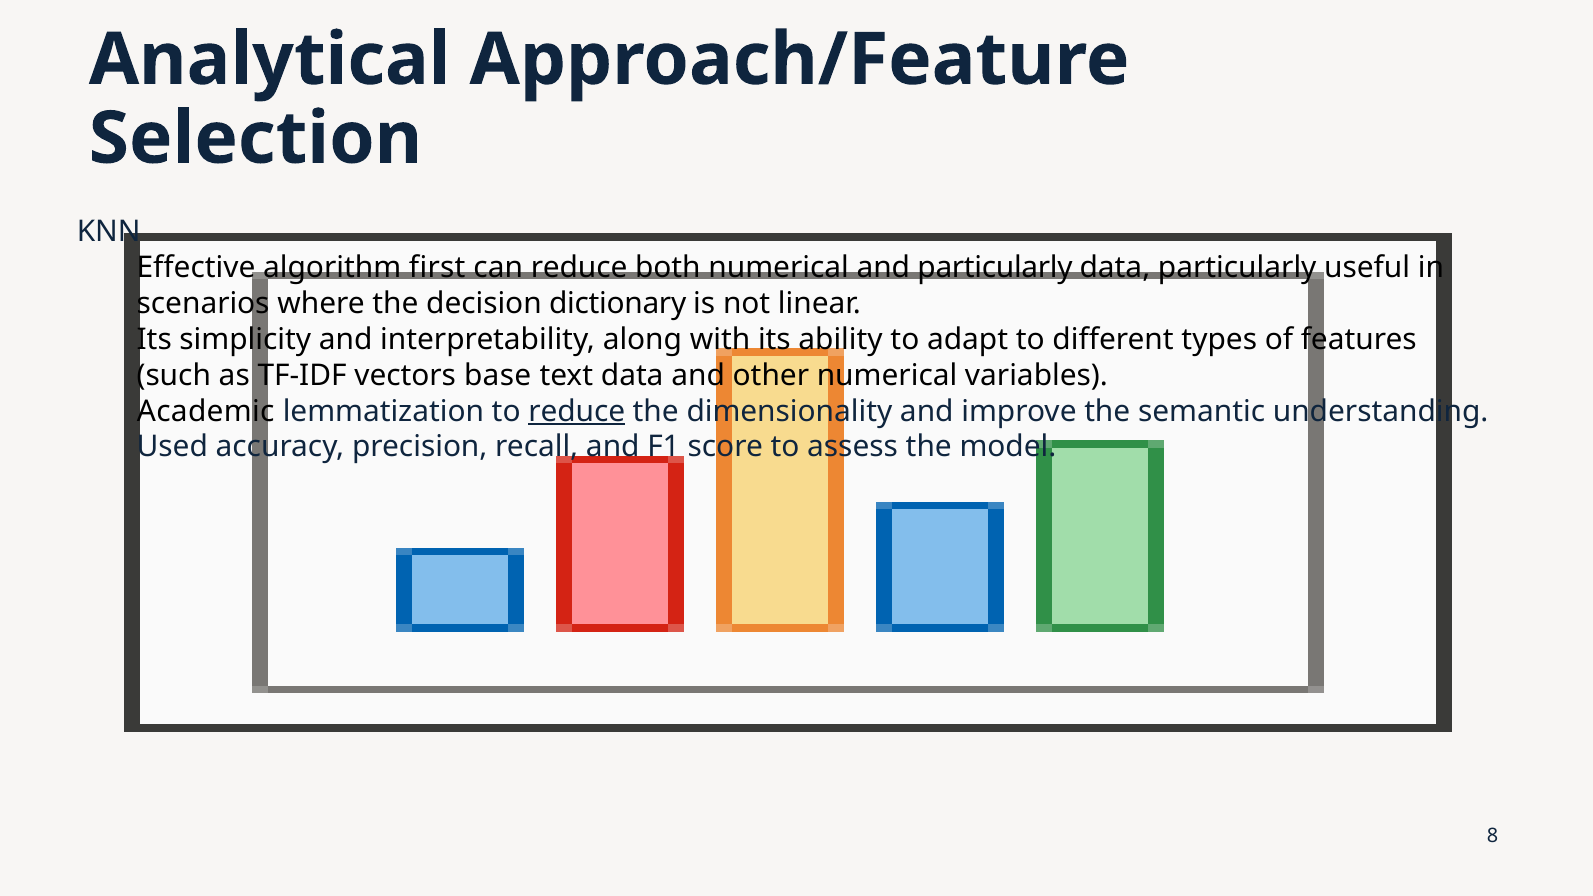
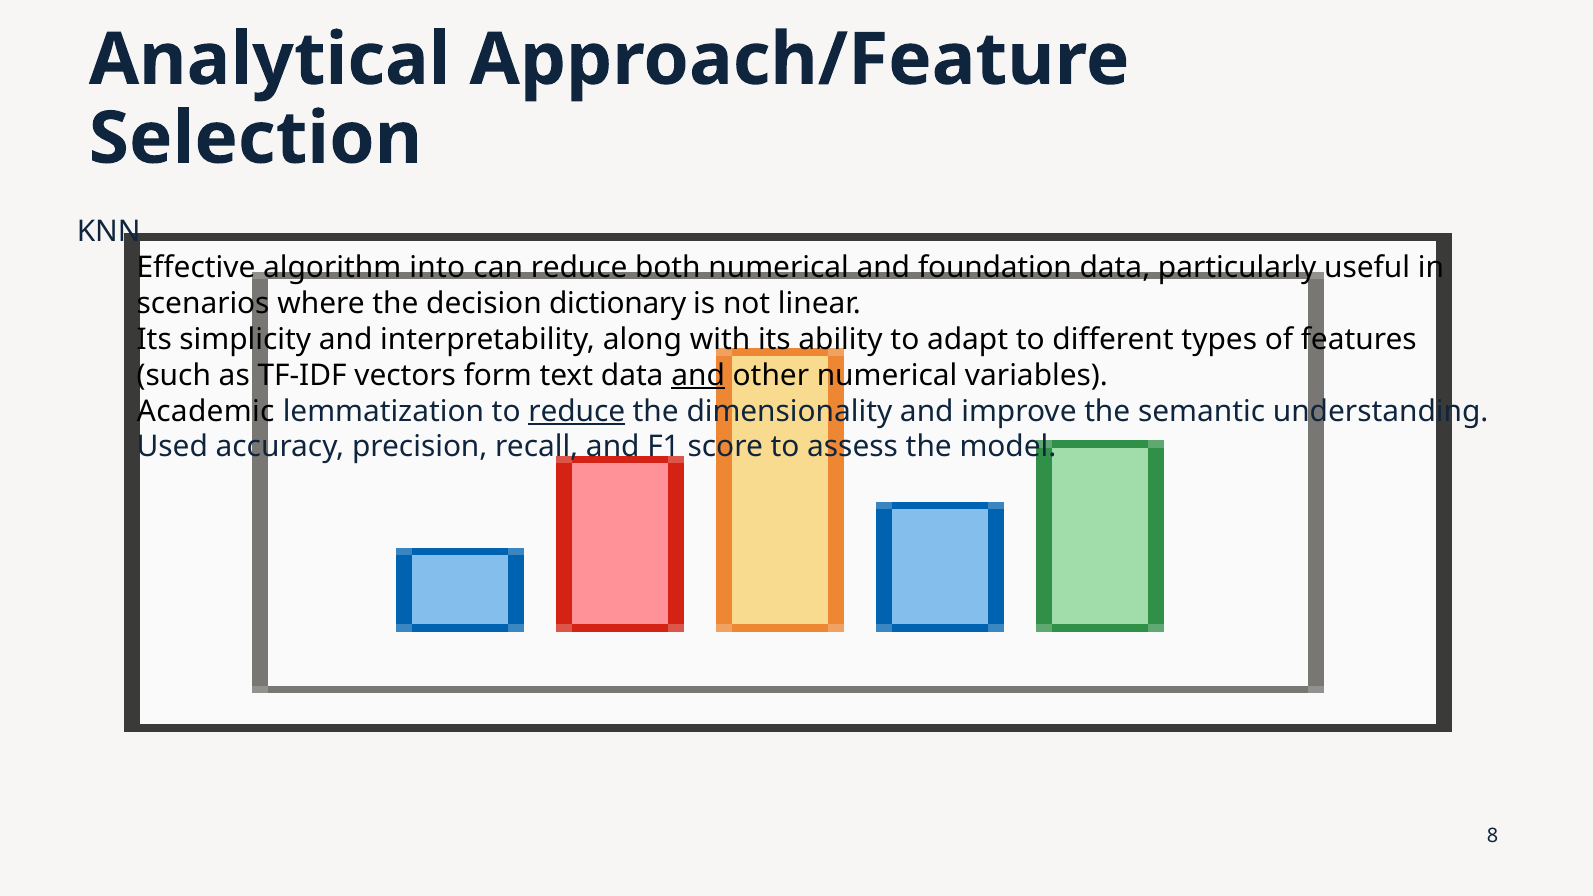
first: first -> into (437, 268)
and particularly: particularly -> foundation (995, 268)
base: base -> form (498, 375)
and underline: none -> present (698, 375)
